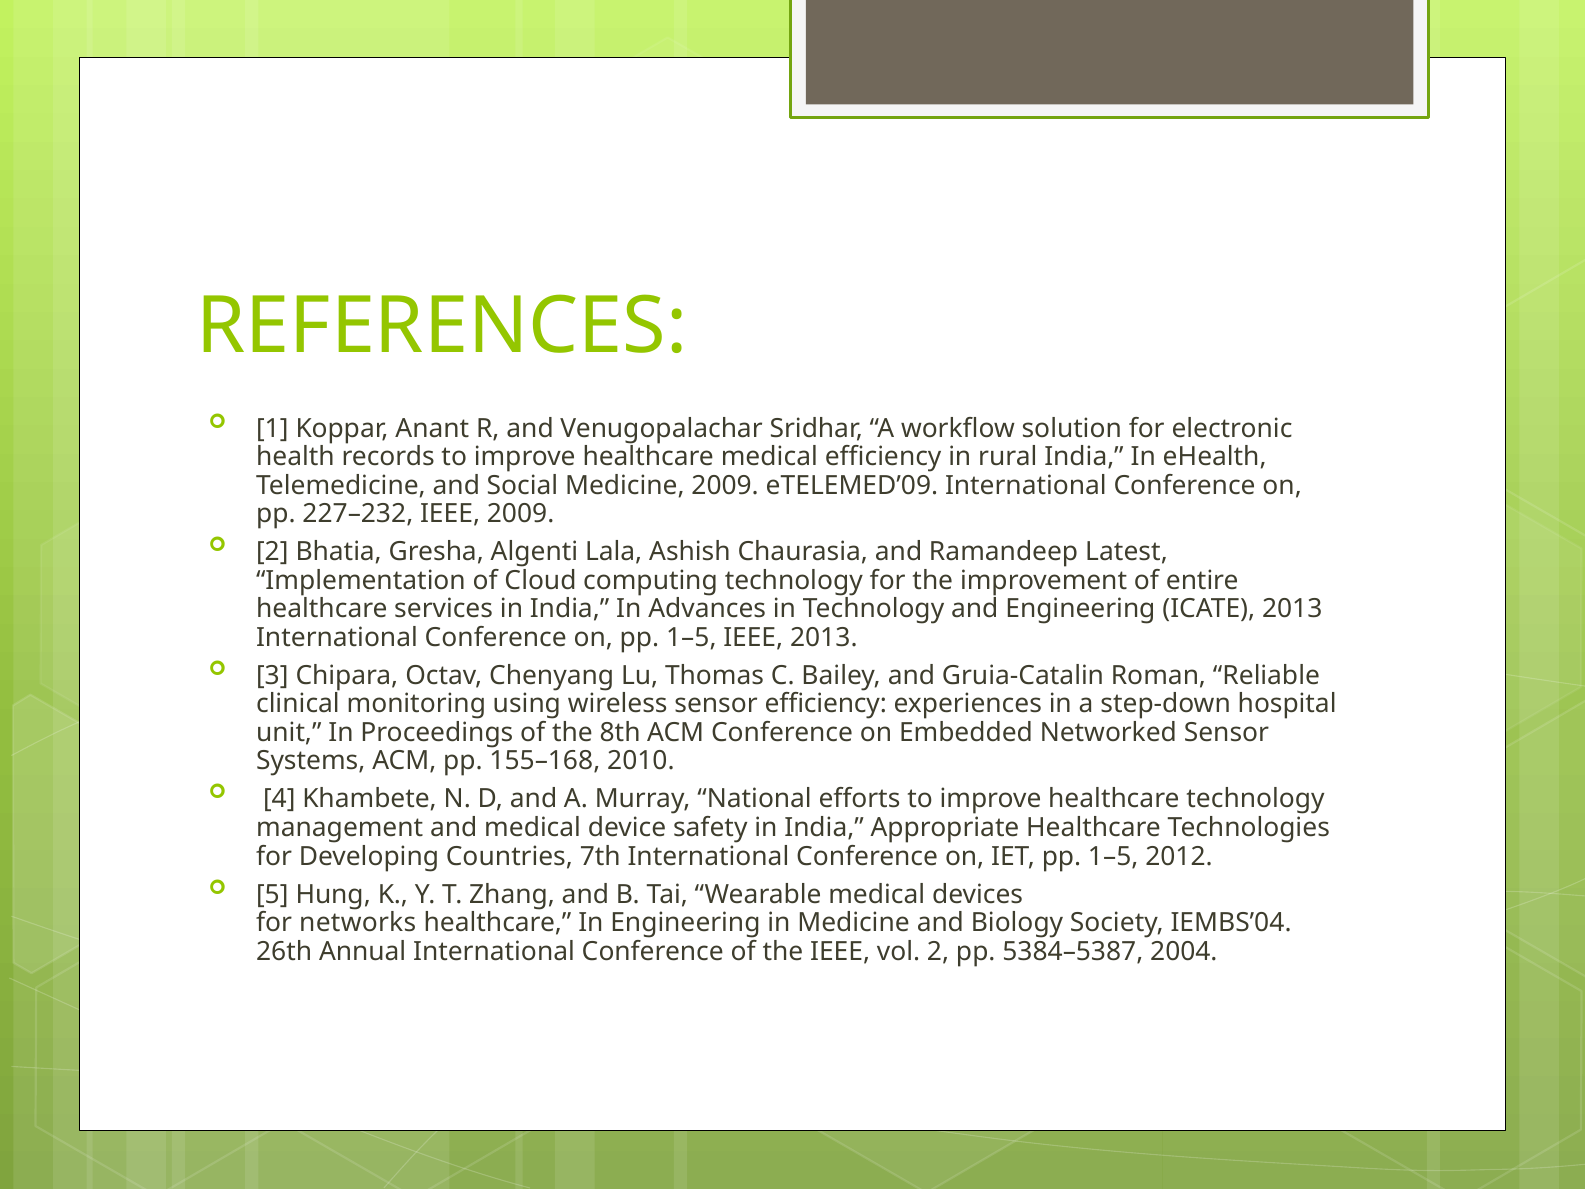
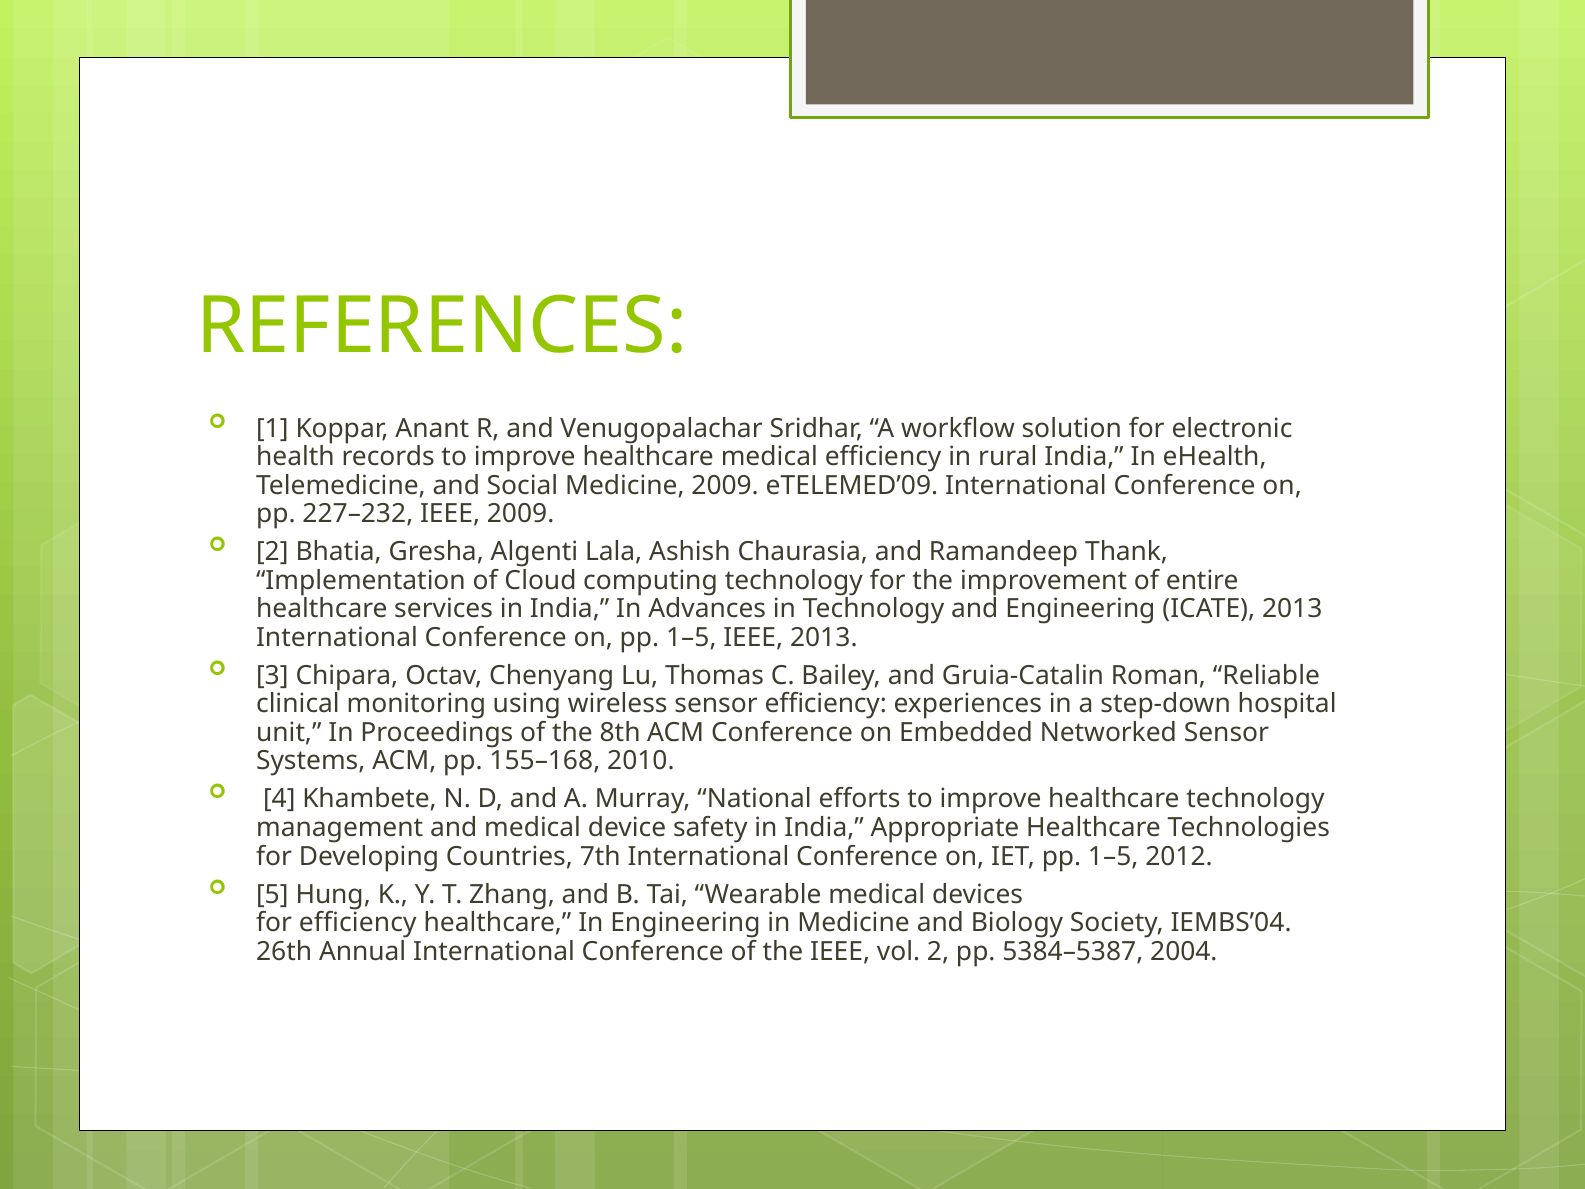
Latest: Latest -> Thank (1127, 552)
for networks: networks -> efﬁciency (358, 923)
